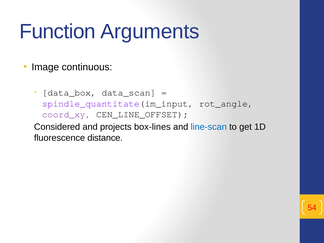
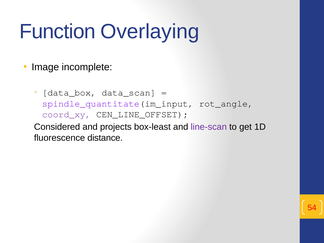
Arguments: Arguments -> Overlaying (150, 31)
continuous: continuous -> incomplete (87, 67)
box-lines: box-lines -> box-least (152, 127)
line-scan colour: blue -> purple (209, 127)
